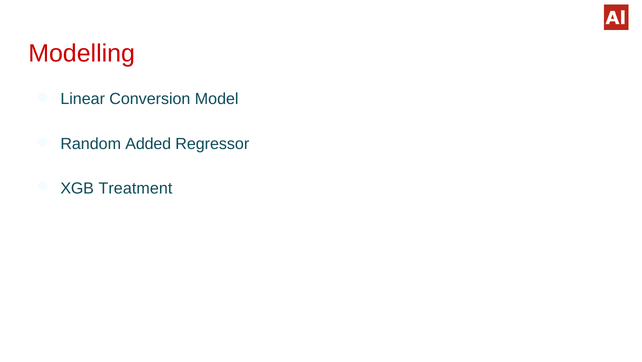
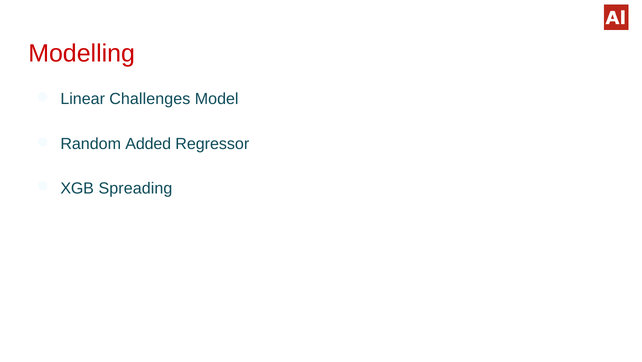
Conversion: Conversion -> Challenges (150, 99)
Treatment: Treatment -> Spreading (135, 188)
